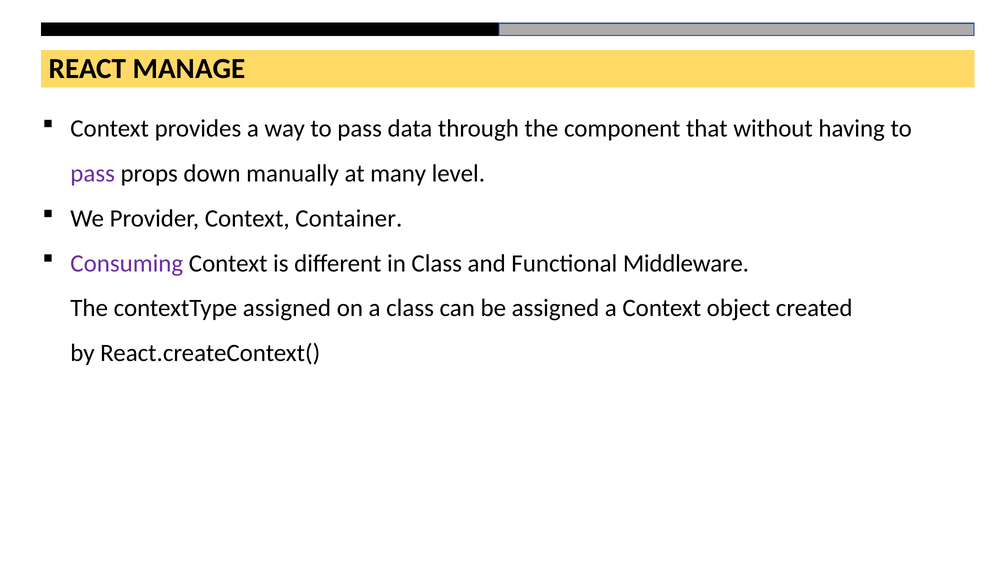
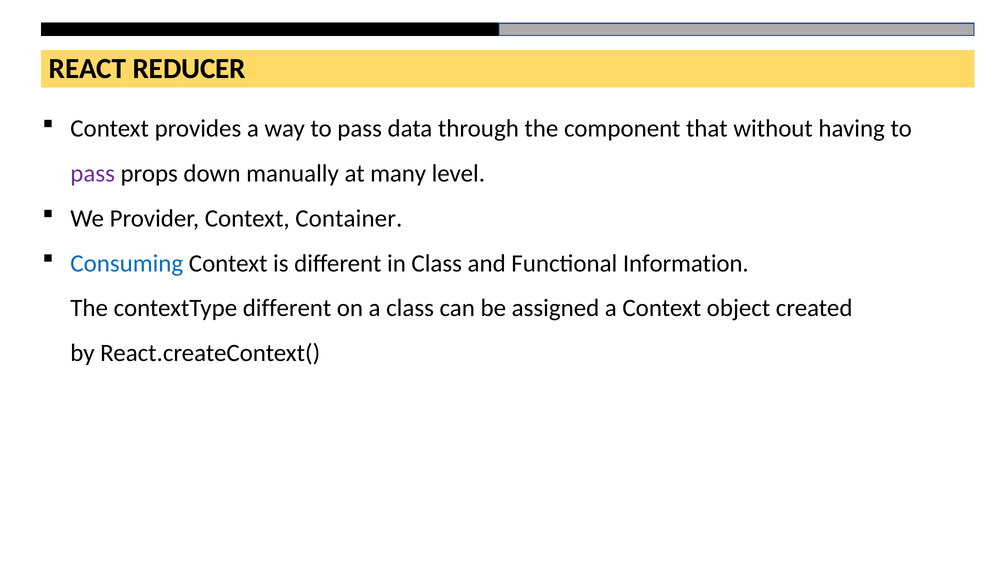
MANAGE: MANAGE -> REDUCER (189, 69)
Consuming colour: purple -> blue (127, 263)
Middleware: Middleware -> Information (686, 263)
contextType assigned: assigned -> different (287, 308)
